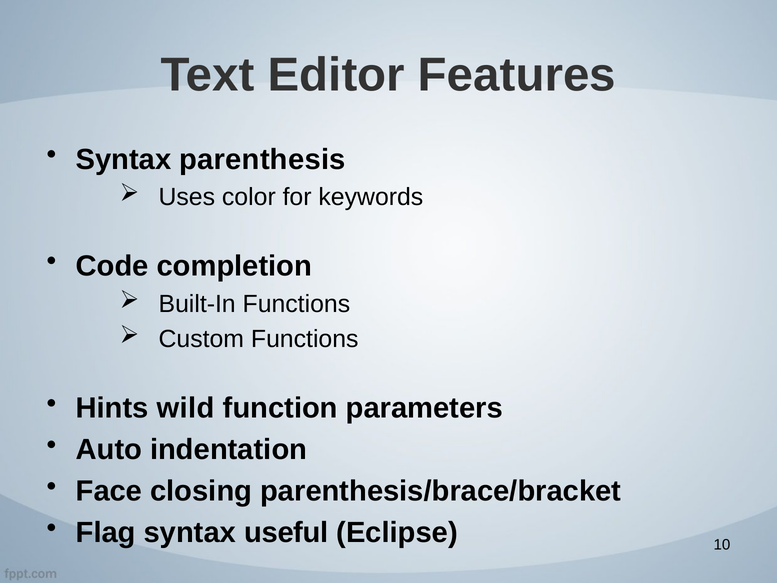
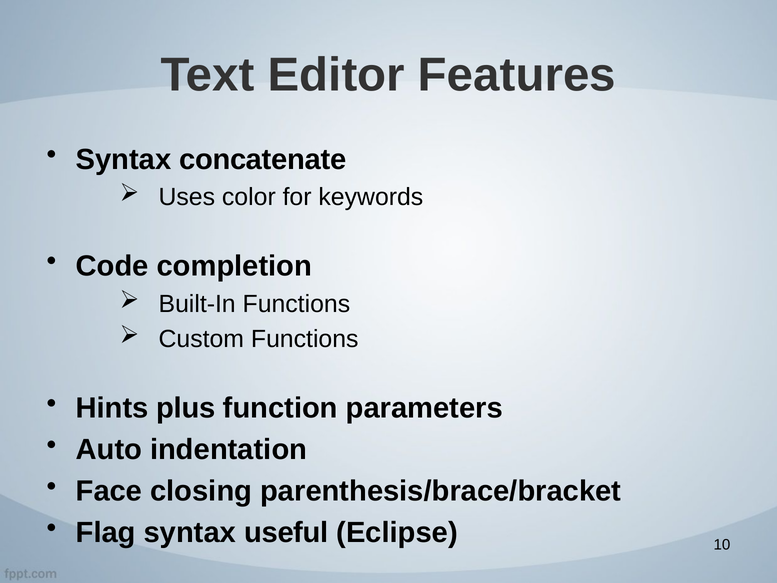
parenthesis: parenthesis -> concatenate (263, 159)
wild: wild -> plus (186, 408)
